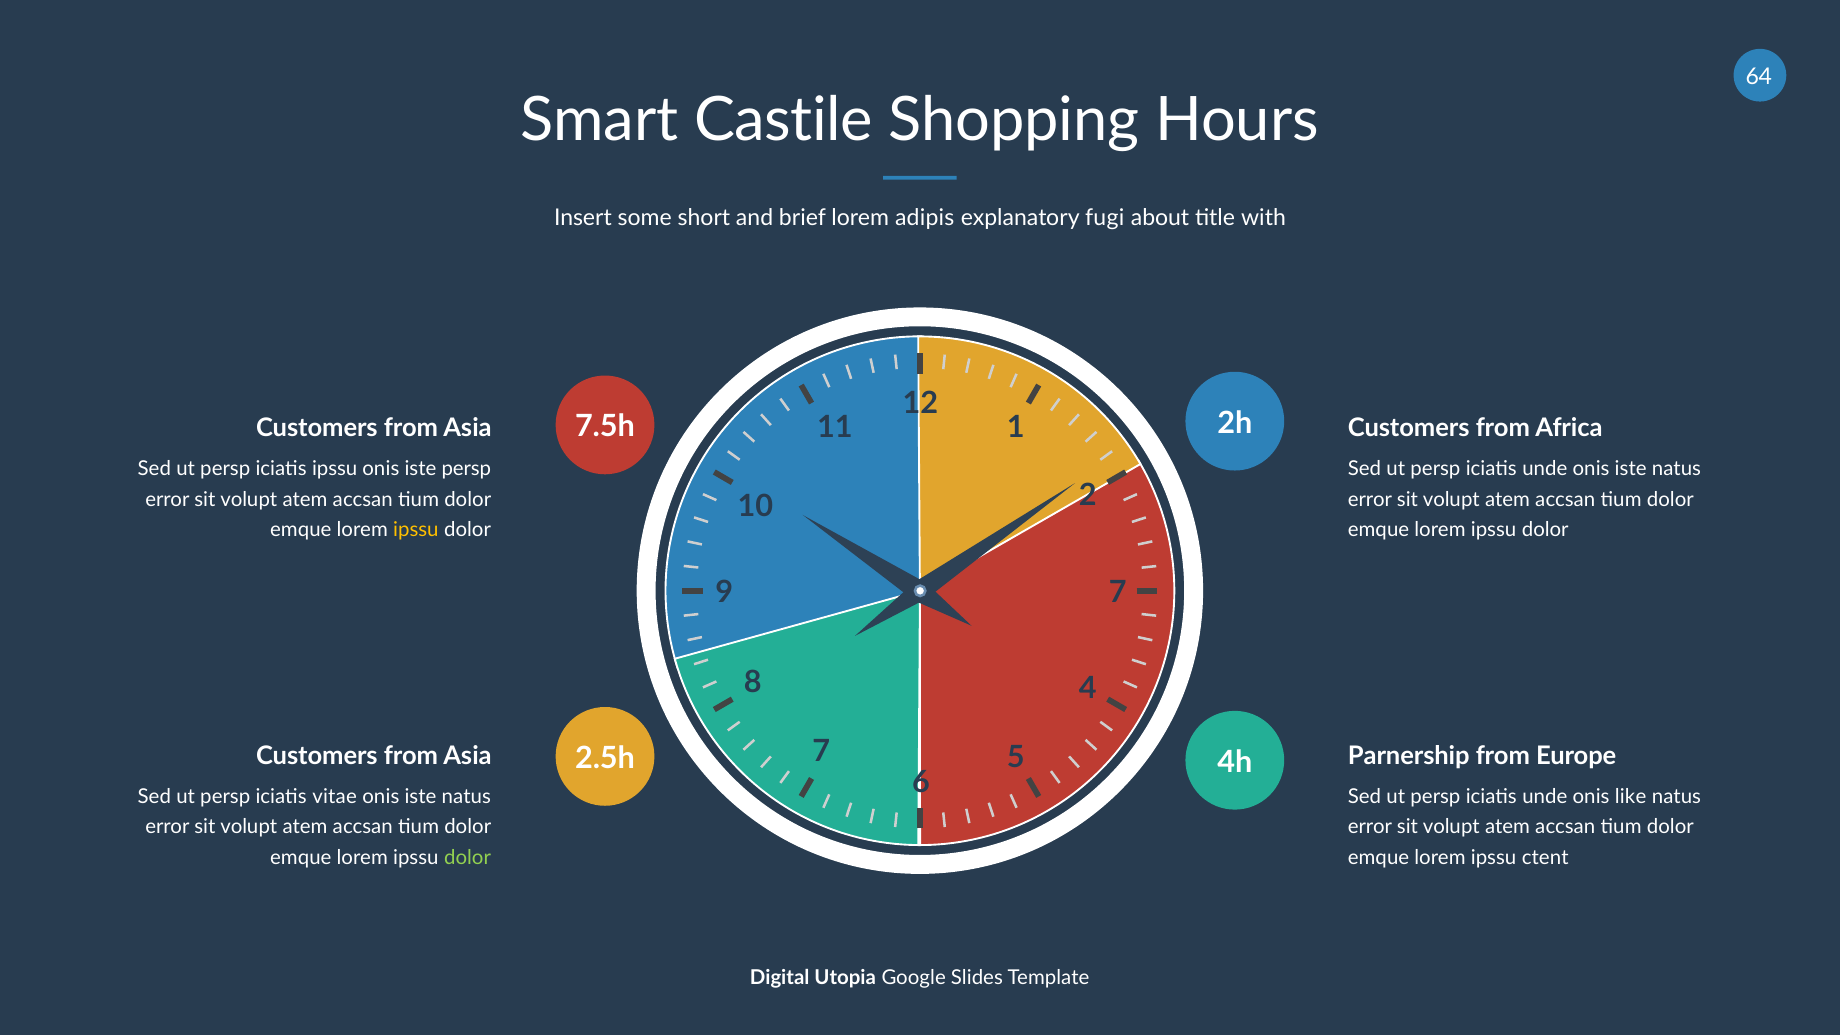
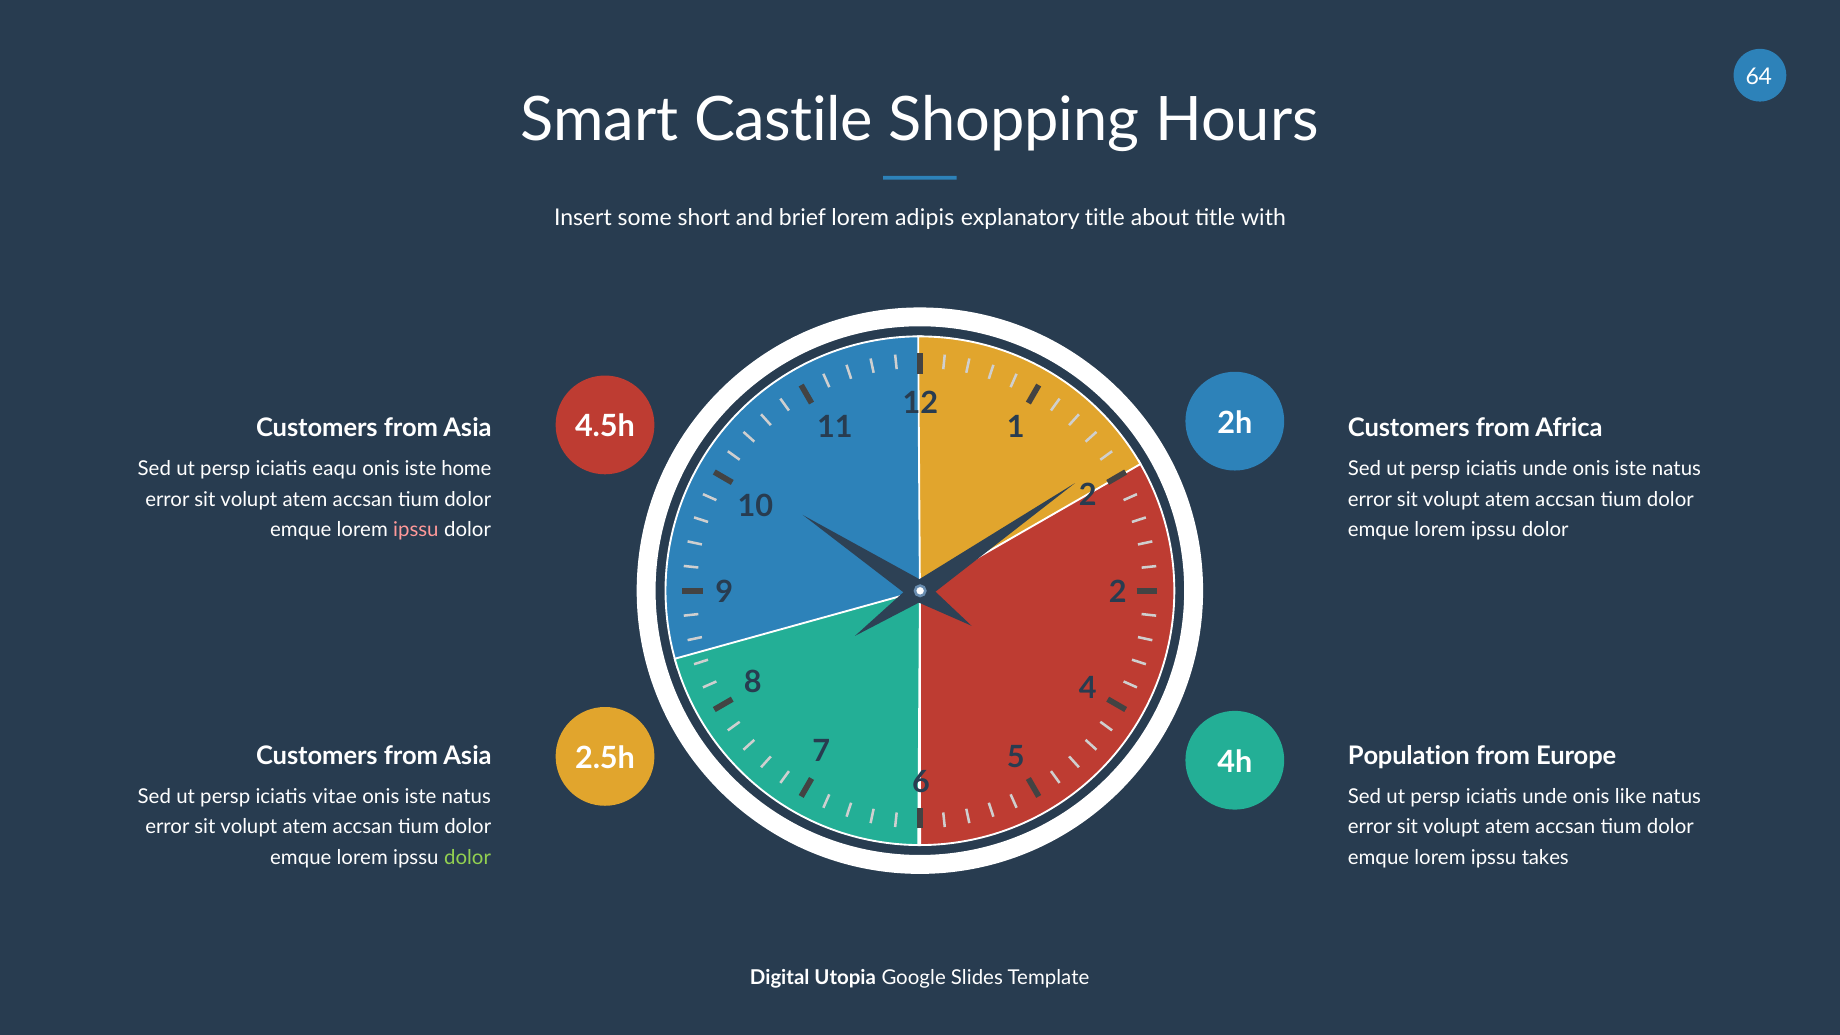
explanatory fugi: fugi -> title (1105, 217)
7.5h: 7.5h -> 4.5h (605, 427)
iciatis ipssu: ipssu -> eaqu (335, 469)
iste persp: persp -> home (466, 469)
ipssu colour: yellow -> pink (416, 530)
9 7: 7 -> 2 (1118, 593)
Parnership: Parnership -> Population (1409, 756)
ctent: ctent -> takes (1545, 858)
